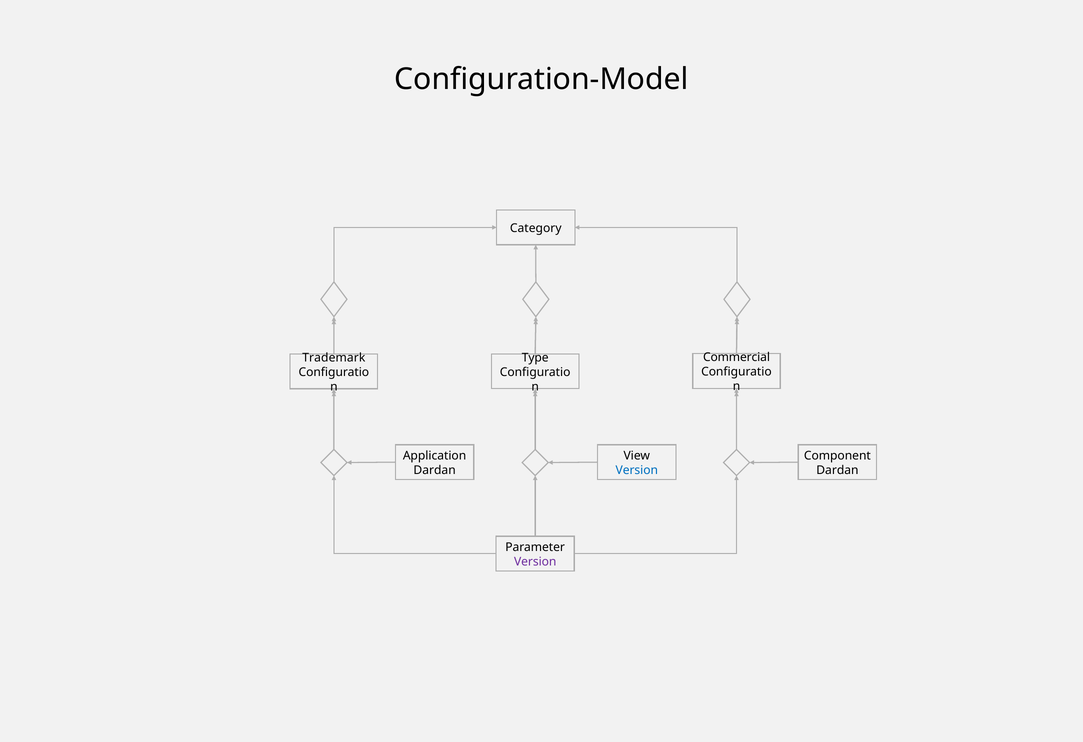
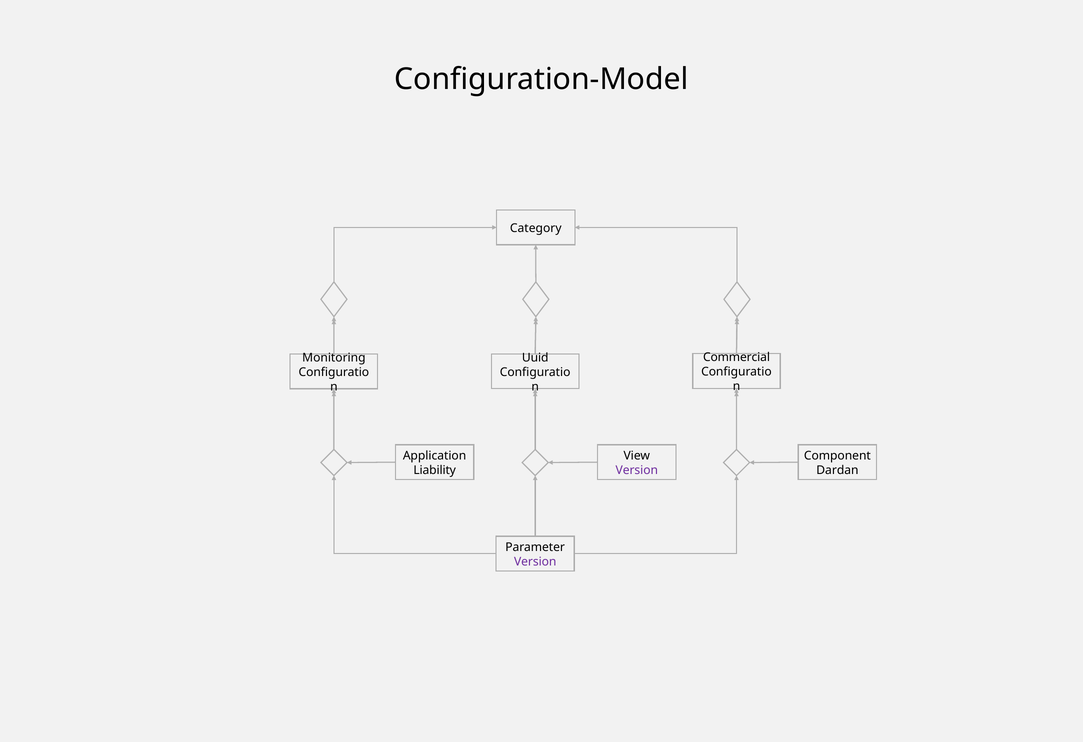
Type: Type -> Uuid (535, 358)
Trademark: Trademark -> Monitoring (334, 358)
Dardan: Dardan -> Liability (435, 470)
Version colour: blue -> purple (637, 470)
